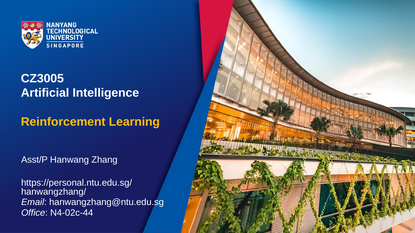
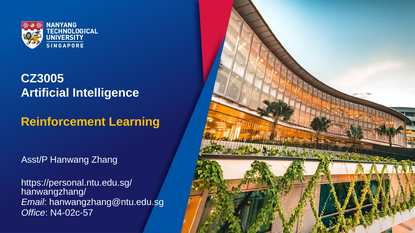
N4-02c-44: N4-02c-44 -> N4-02c-57 (72, 213)
